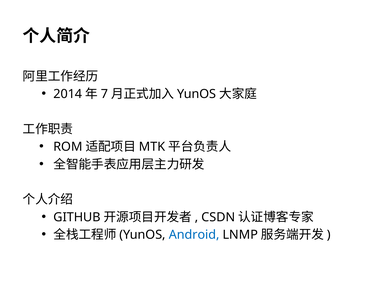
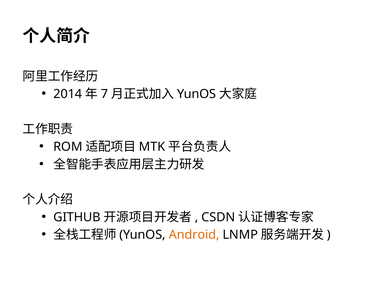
Android colour: blue -> orange (194, 235)
